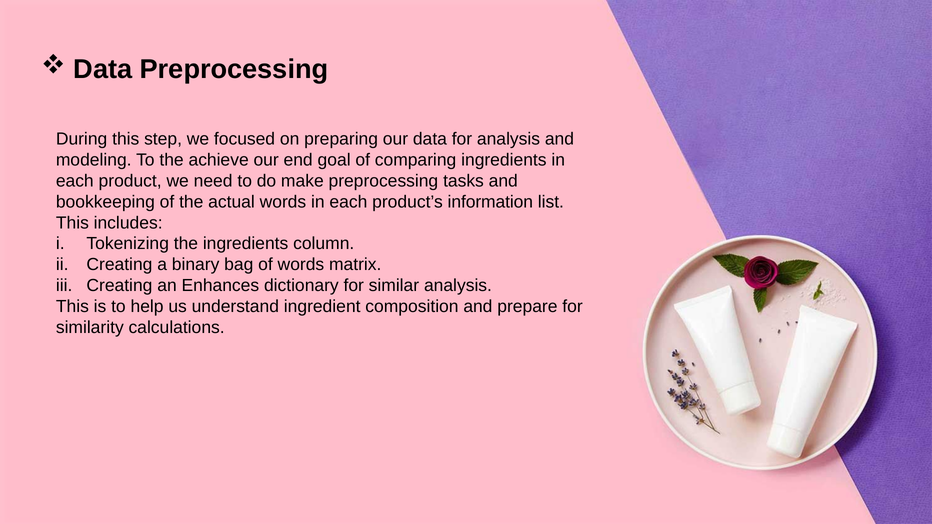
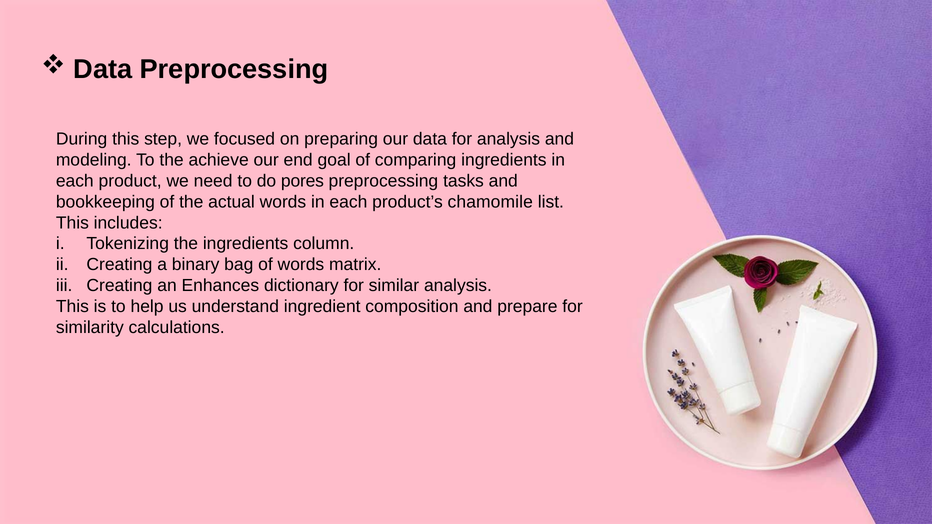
make: make -> pores (302, 181)
information: information -> chamomile (490, 202)
